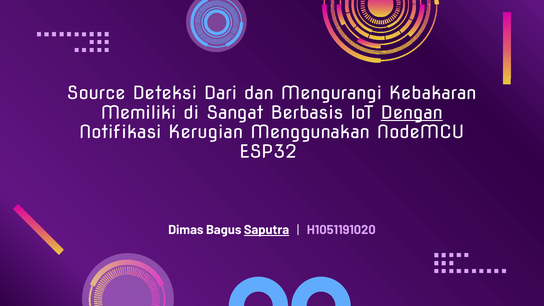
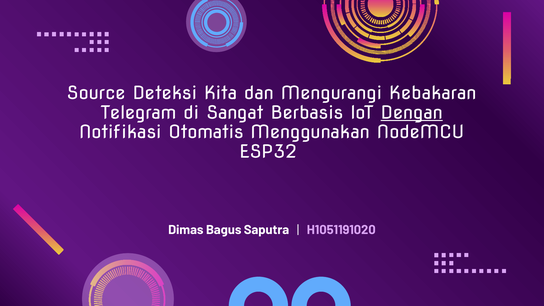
Dari: Dari -> Kita (221, 93)
Memiliki: Memiliki -> Telegram (139, 113)
Kerugian: Kerugian -> Otomatis (206, 132)
Saputra underline: present -> none (267, 230)
